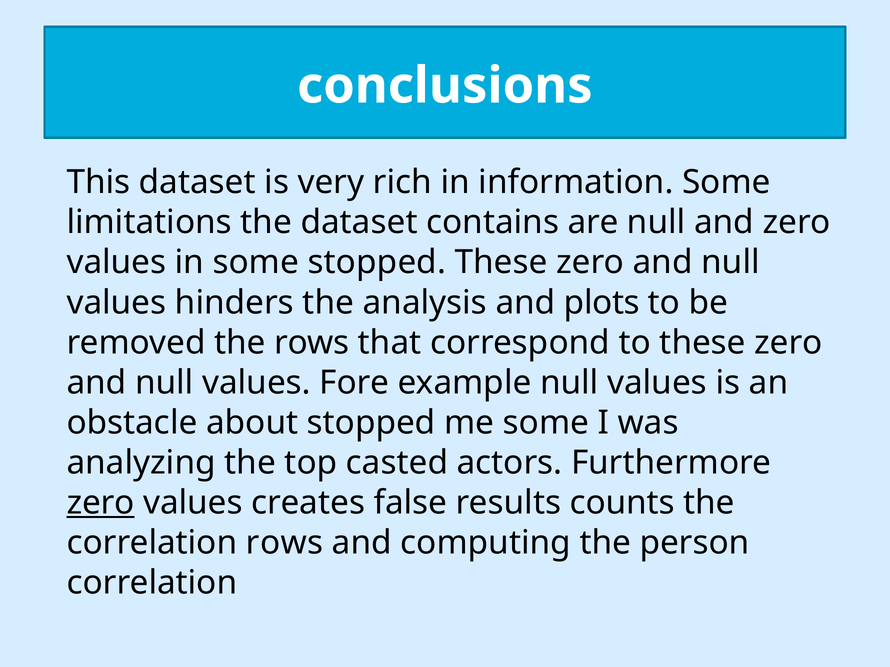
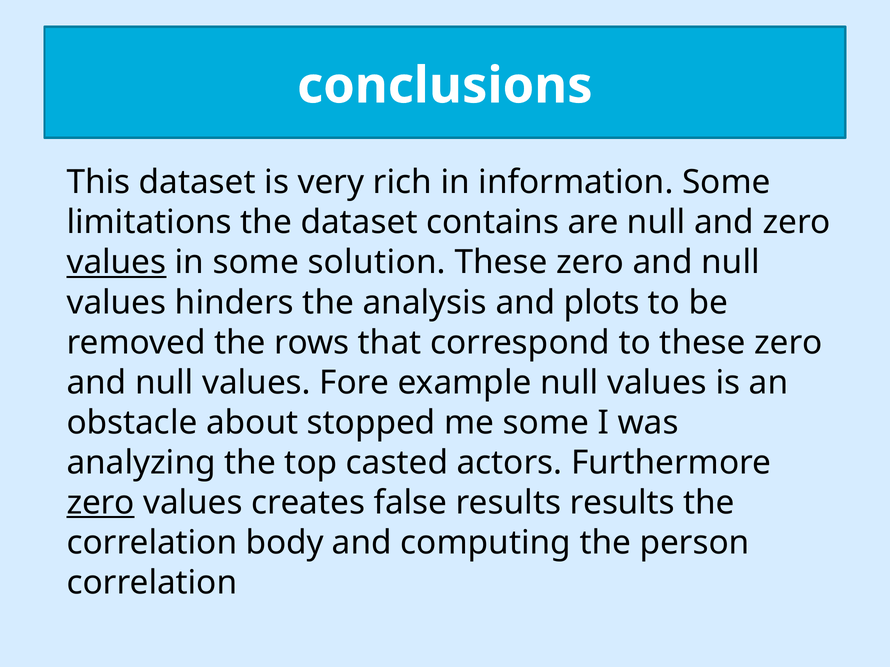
values underline: none -> present (116, 263)
some stopped: stopped -> solution (377, 263)
results counts: counts -> results (622, 503)
correlation rows: rows -> body (285, 543)
